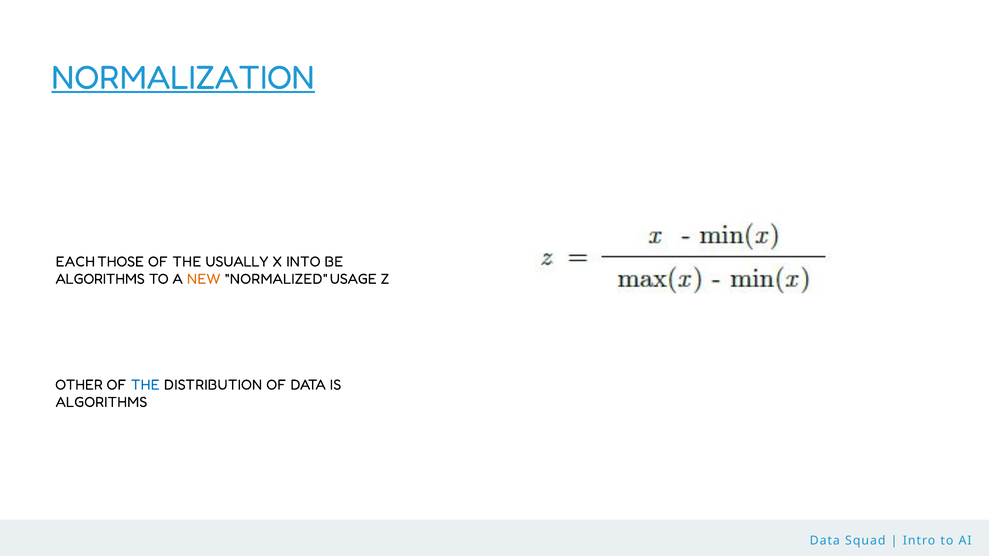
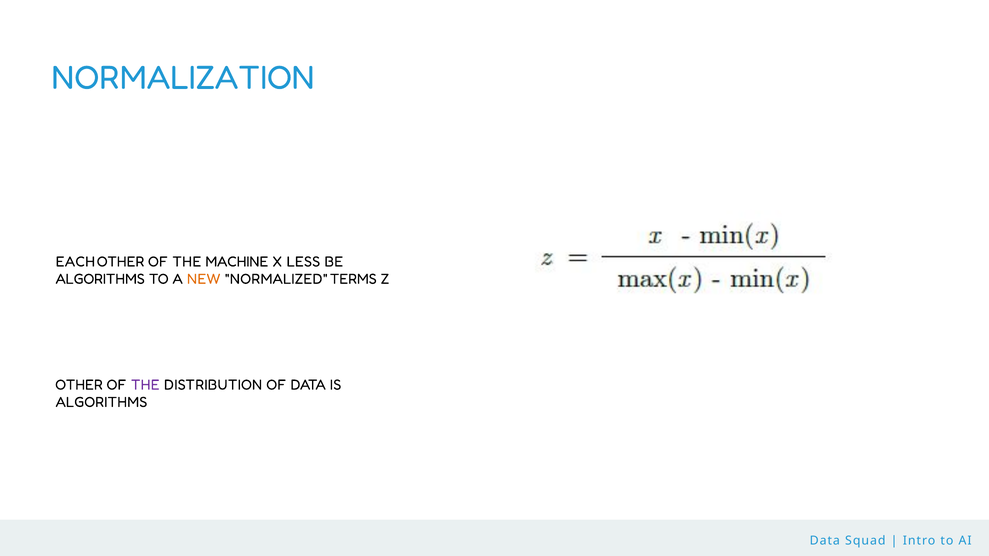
NORMALIZATION underline: present -> none (183, 78)
EACH THOSE: THOSE -> OTHER (121, 262)
USUALLY: USUALLY -> MACHINE (237, 262)
INTO: INTO -> LESS (303, 262)
USAGE: USAGE -> TERMS (353, 279)
THE colour: blue -> purple (145, 385)
